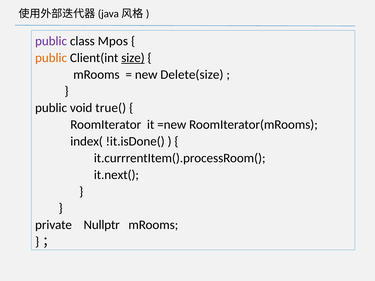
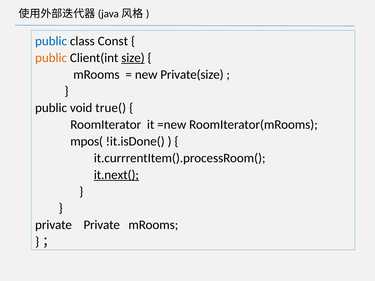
public colour: purple -> blue (51, 41)
Mpos: Mpos -> Const (113, 41)
Delete(size: Delete(size -> Private(size (192, 75)
index(: index( -> mpos( (87, 141)
it.next( underline: none -> present (116, 175)
private Nullptr: Nullptr -> Private (102, 225)
